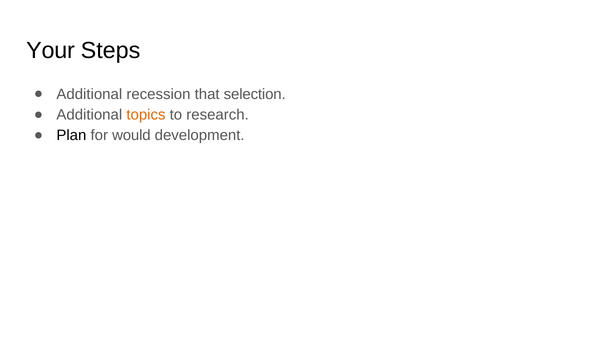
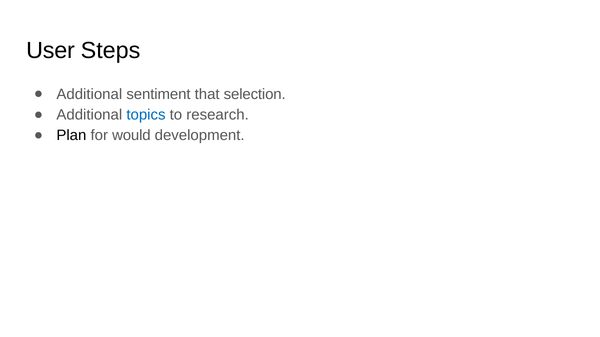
Your: Your -> User (51, 51)
recession: recession -> sentiment (159, 94)
topics colour: orange -> blue (146, 115)
